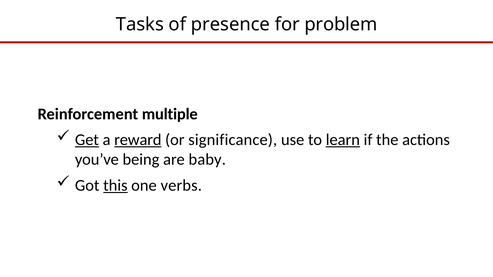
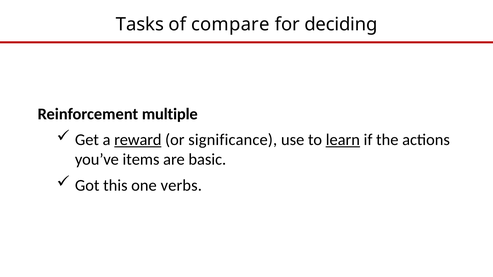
presence: presence -> compare (230, 25)
problem: problem -> deciding (341, 25)
Get underline: present -> none (87, 140)
being: being -> items (141, 160)
baby: baby -> basic (207, 160)
this underline: present -> none (115, 186)
